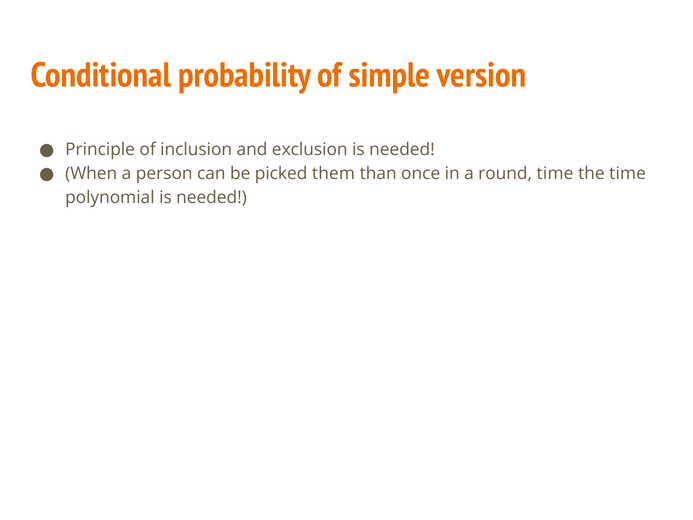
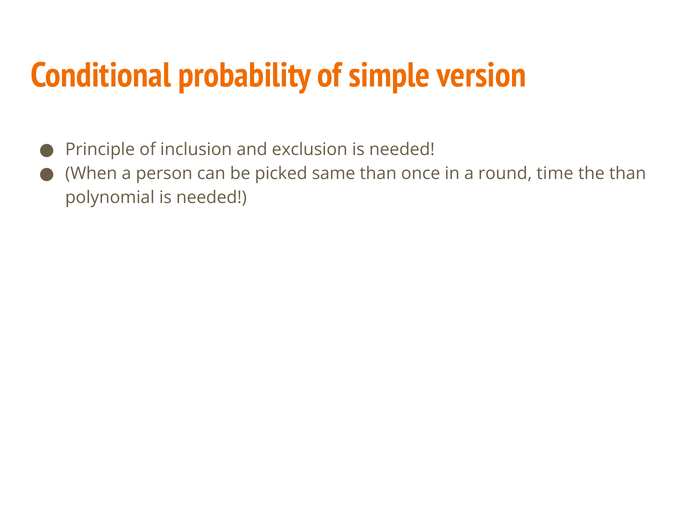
them: them -> same (334, 174)
the time: time -> than (628, 174)
